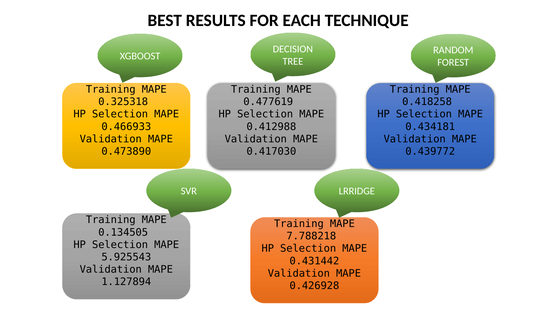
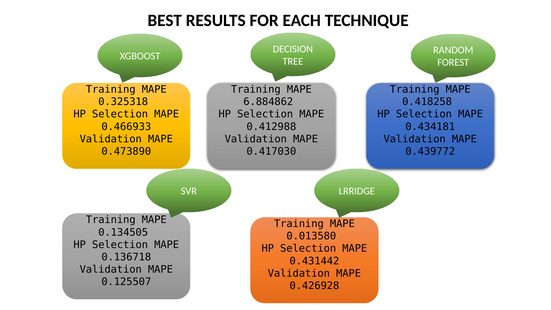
0.477619: 0.477619 -> 6.884862 (268, 102)
7.788218: 7.788218 -> 0.013580 (311, 236)
5.925543: 5.925543 -> 0.136718 (126, 257)
1.127894: 1.127894 -> 0.125507 (126, 282)
